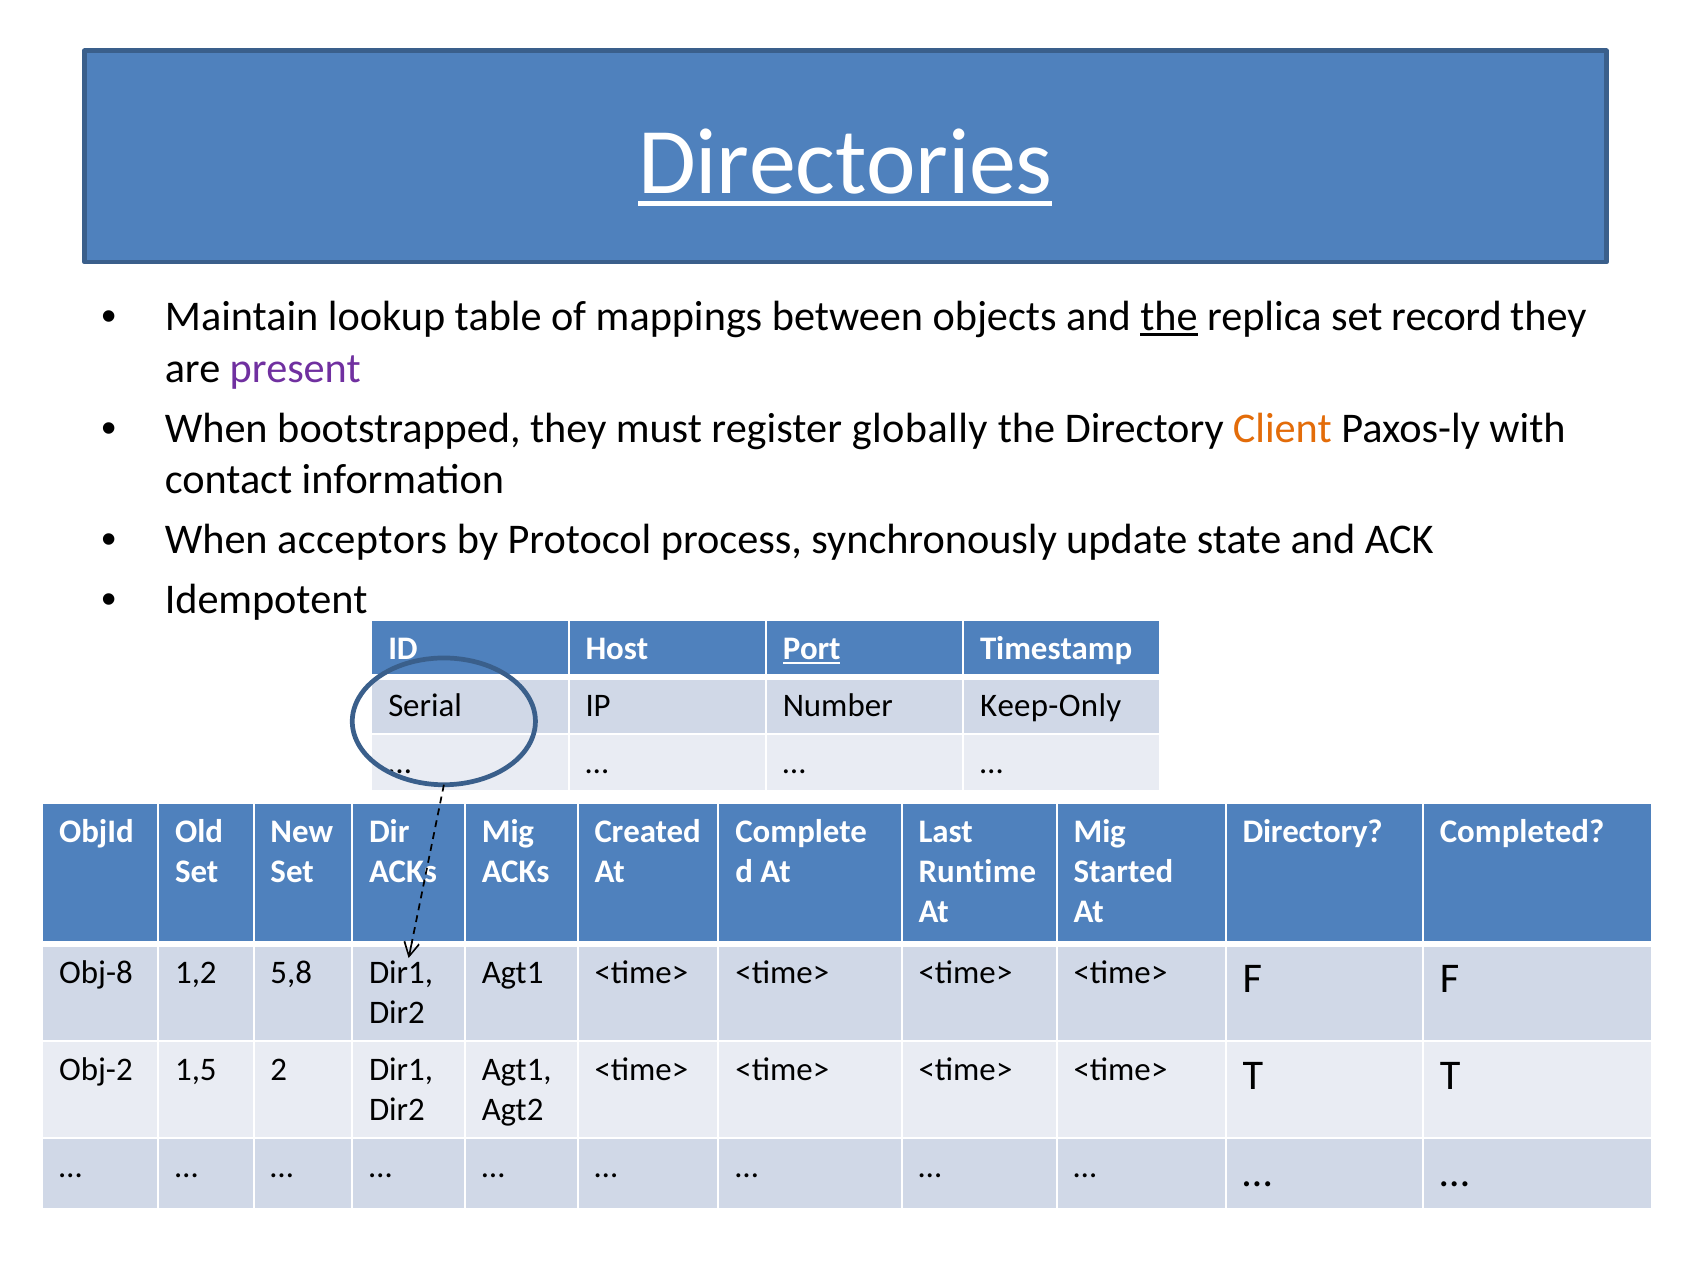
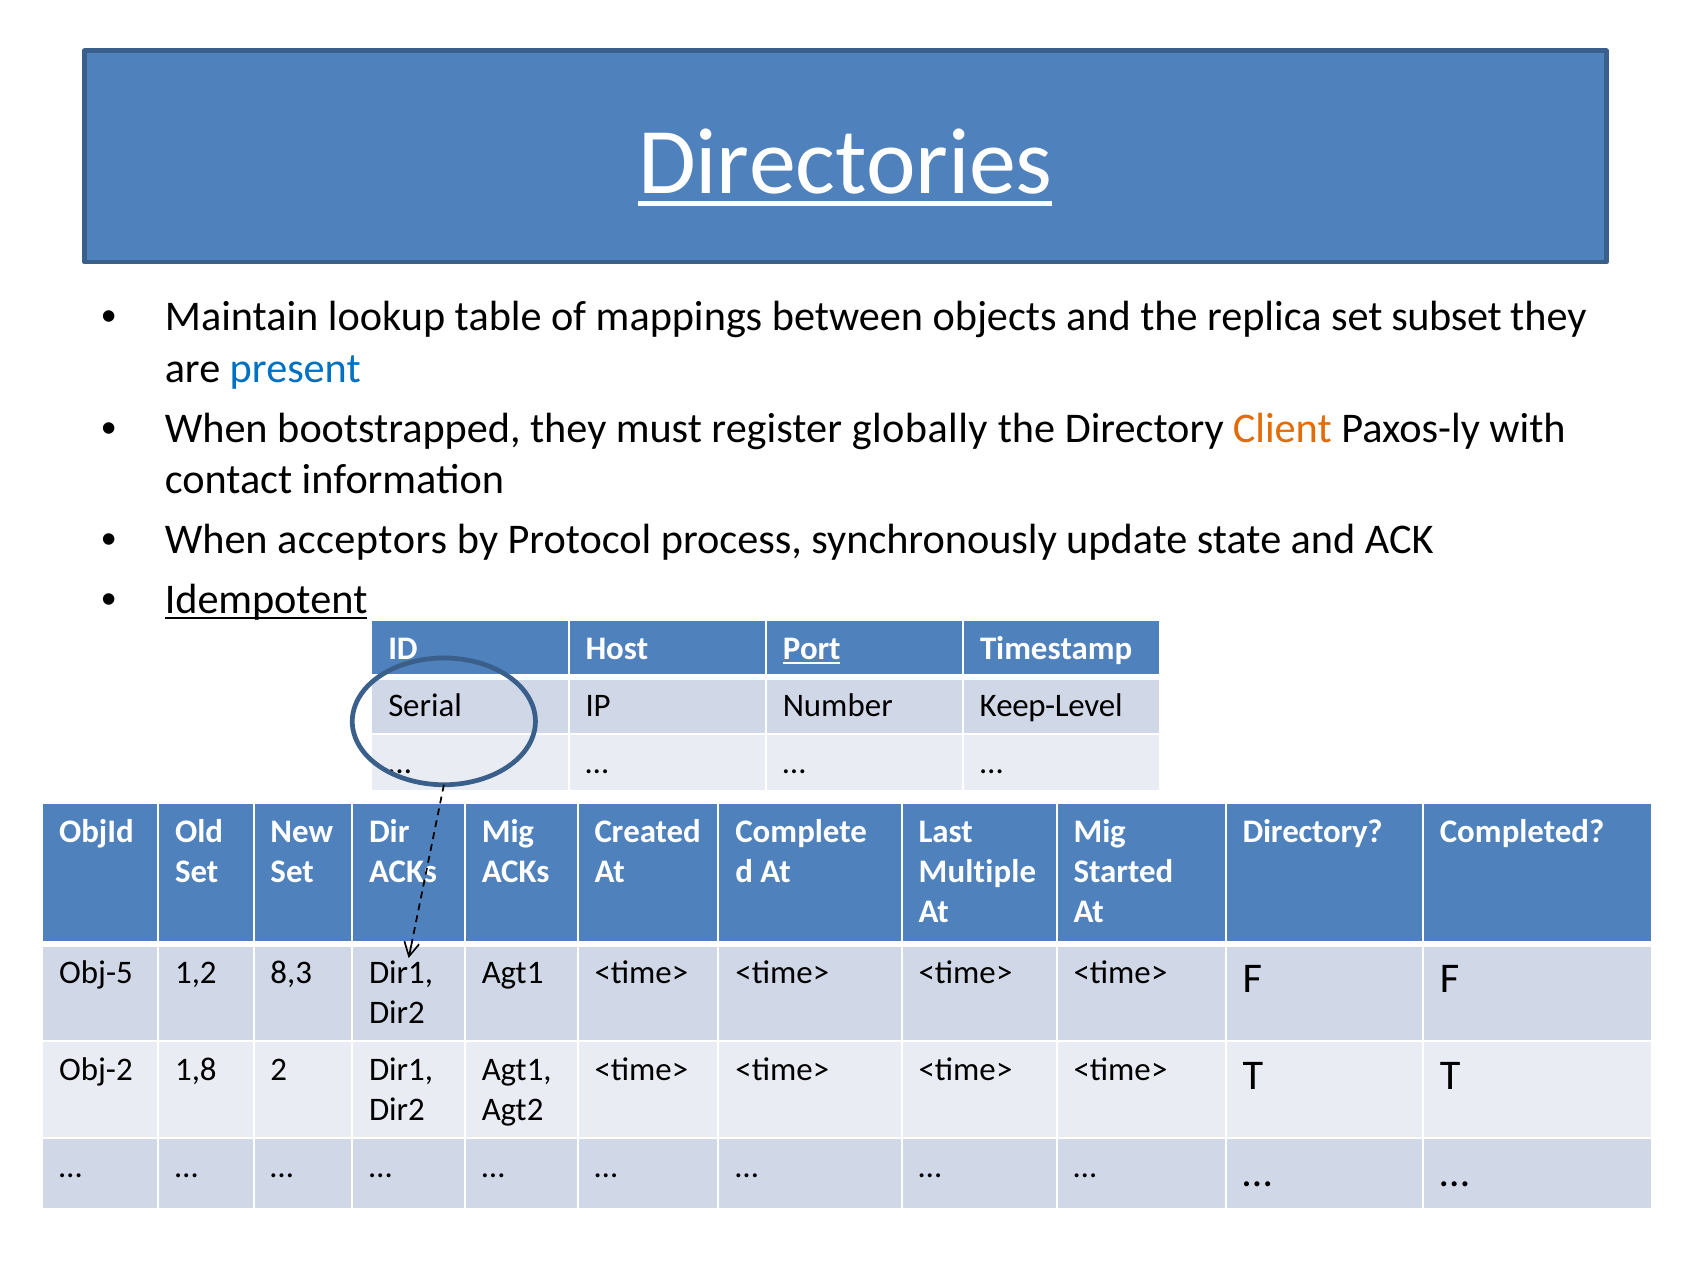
the underline: present -> none (1169, 317)
record: record -> subset (1447, 317)
present colour: purple -> blue (295, 368)
Idempotent underline: none -> present (266, 600)
Keep-Only: Keep-Only -> Keep-Level (1051, 706)
Runtime: Runtime -> Multiple (977, 872)
Obj-8: Obj-8 -> Obj-5 (96, 973)
5,8: 5,8 -> 8,3 (291, 973)
1,5: 1,5 -> 1,8 (196, 1070)
